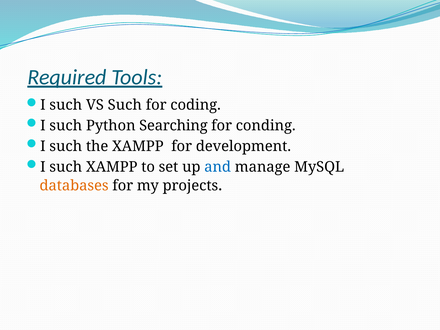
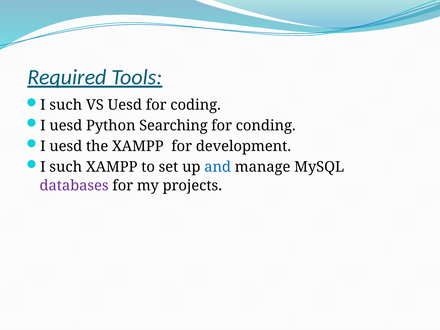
VS Such: Such -> Uesd (125, 105)
such: such -> uesd (66, 126)
such: such -> uesd (66, 146)
databases colour: orange -> purple (74, 186)
